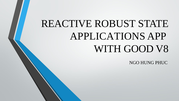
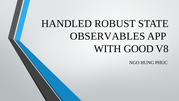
REACTIVE: REACTIVE -> HANDLED (67, 24)
APPLICATIONS: APPLICATIONS -> OBSERVABLES (108, 36)
